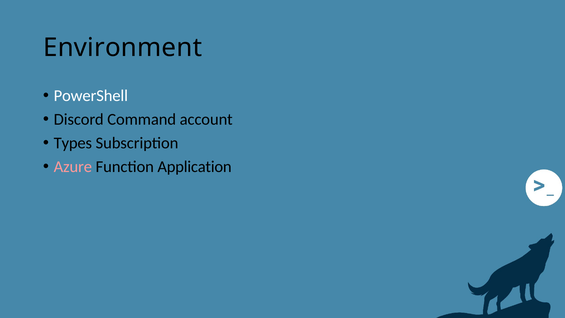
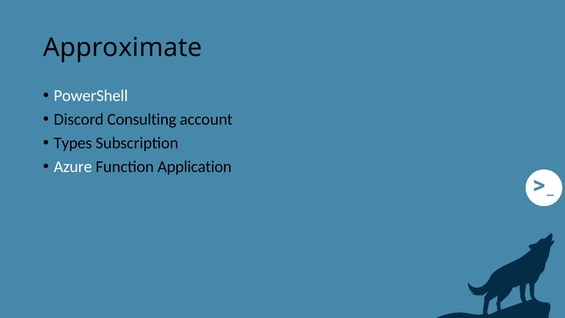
Environment: Environment -> Approximate (123, 47)
Command: Command -> Consulting (142, 119)
Azure colour: pink -> white (73, 167)
